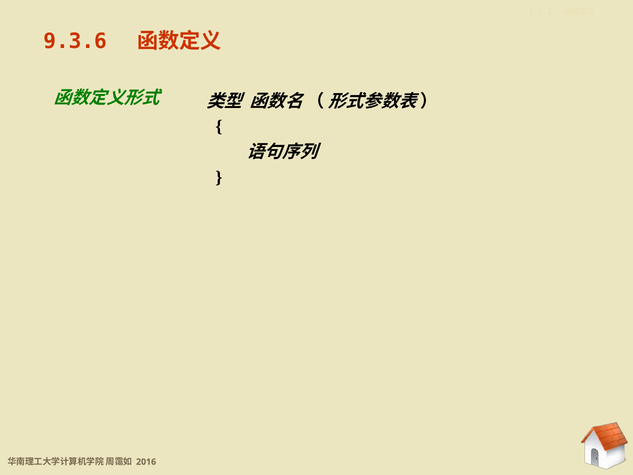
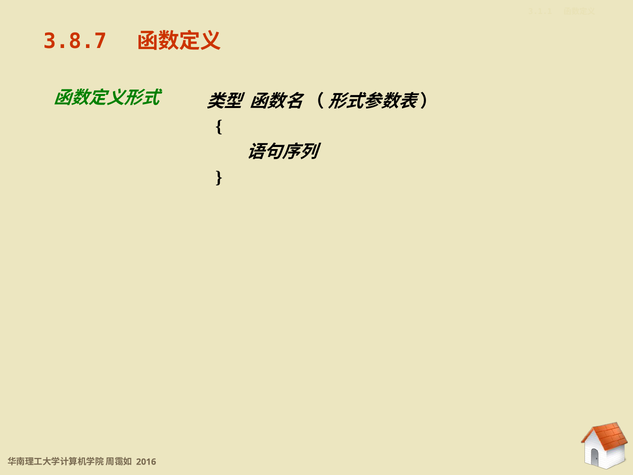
9.3.6: 9.3.6 -> 3.8.7 (75, 41)
